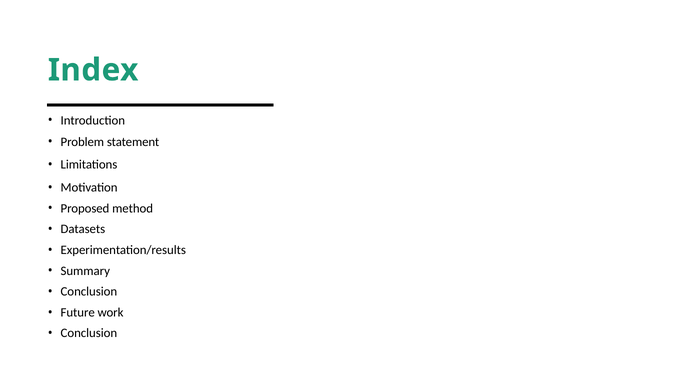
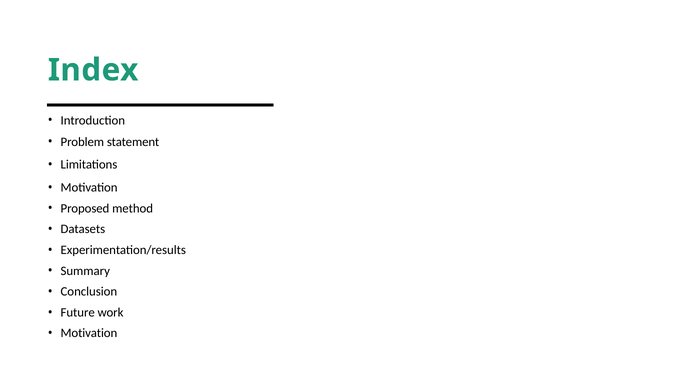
Conclusion: Conclusion -> Motivation (89, 333)
